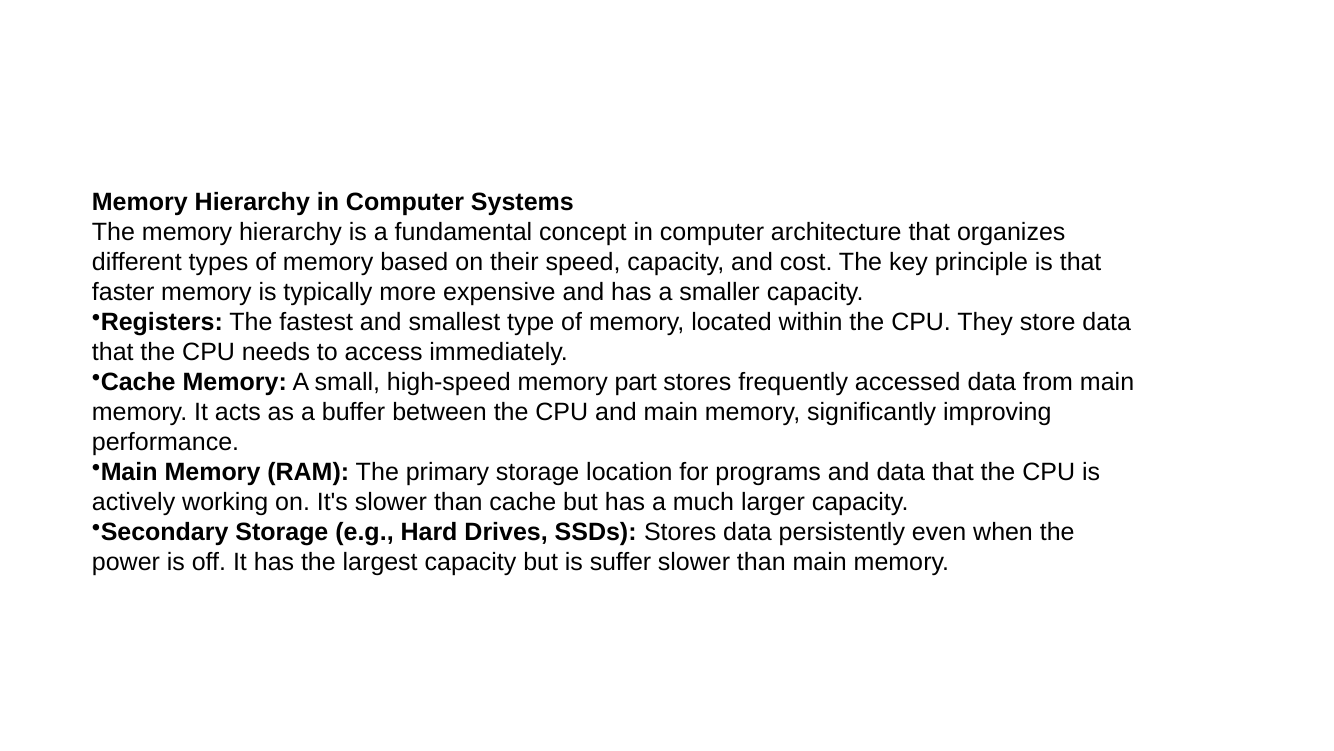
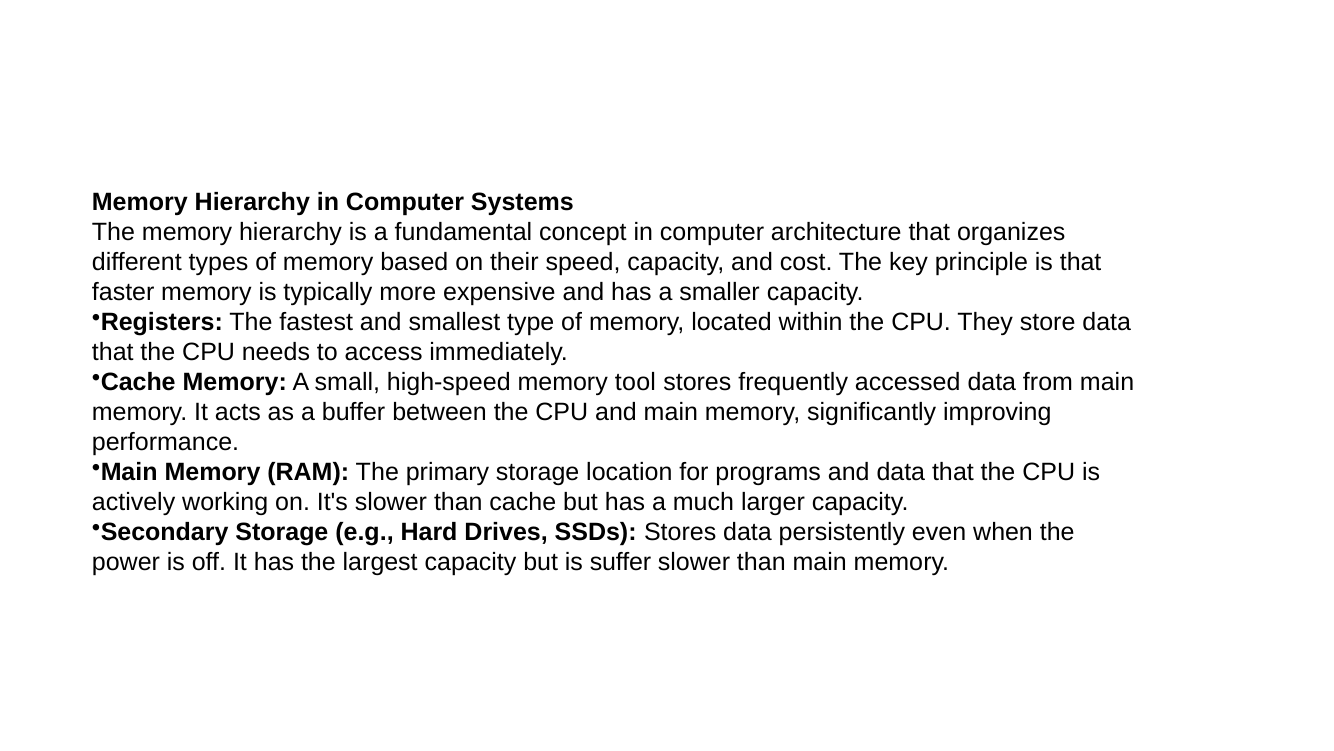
part: part -> tool (636, 382)
